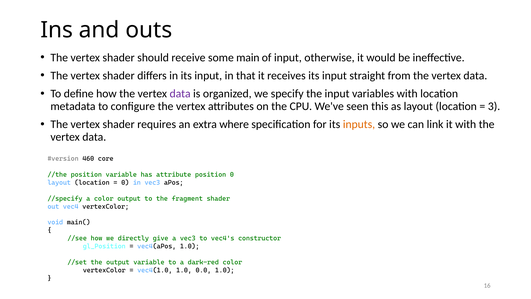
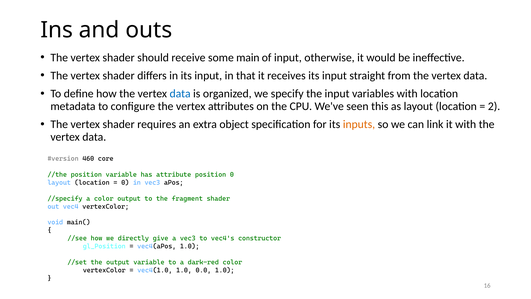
data colour: purple -> blue (180, 94)
3: 3 -> 2 (494, 106)
where: where -> object (234, 124)
